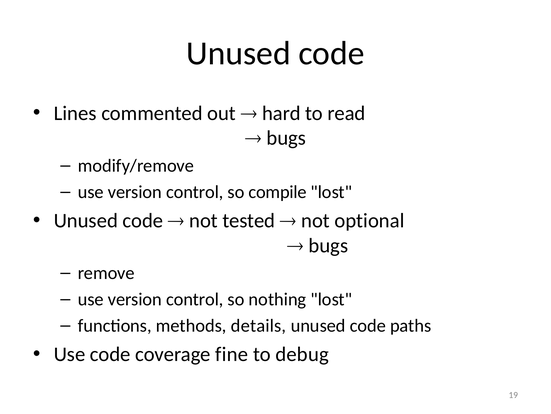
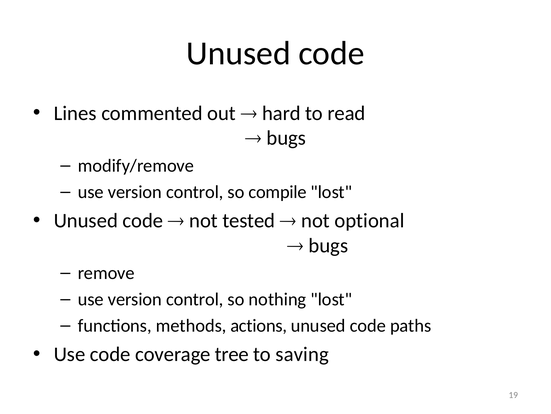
details: details -> actions (259, 325)
fine: fine -> tree (232, 354)
debug: debug -> saving (302, 354)
